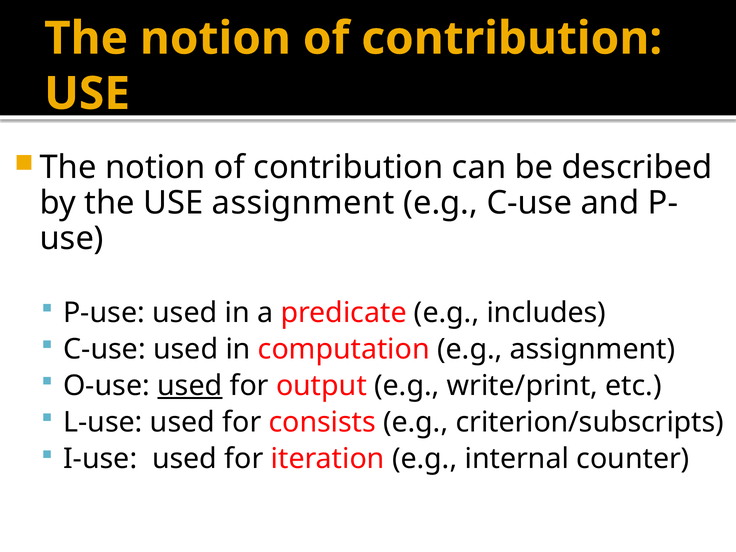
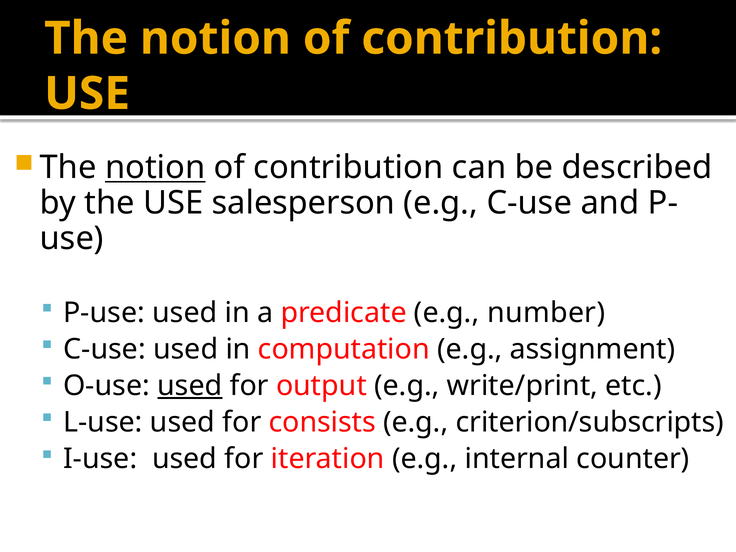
notion underline: none -> present (155, 168)
USE assignment: assignment -> salesperson (303, 203)
includes: includes -> number (546, 313)
